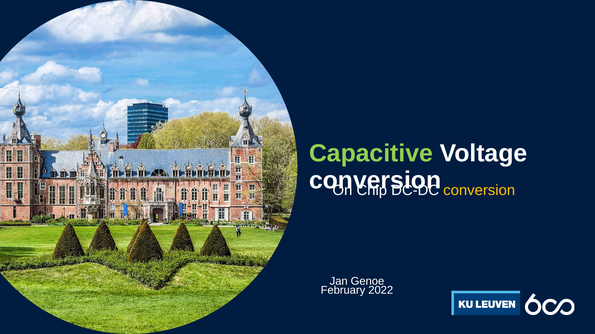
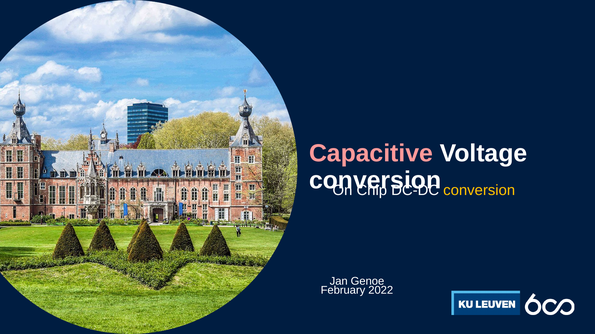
Capacitive colour: light green -> pink (371, 154)
